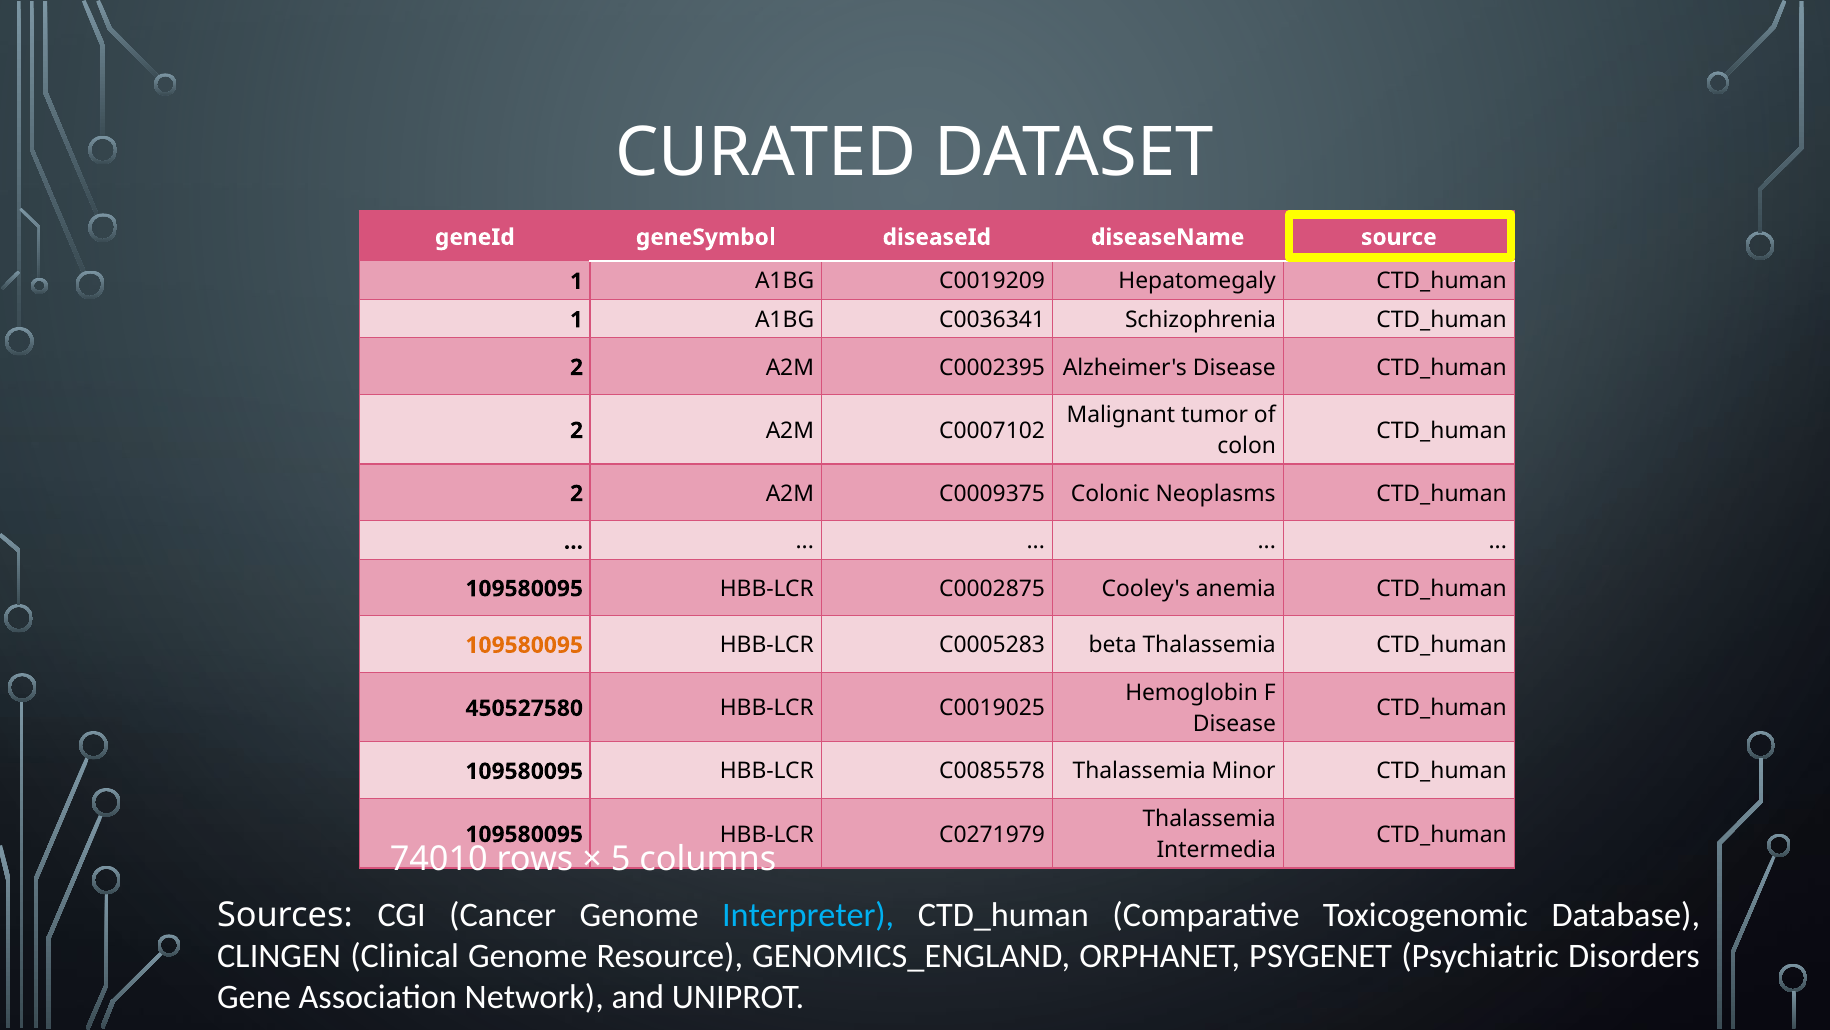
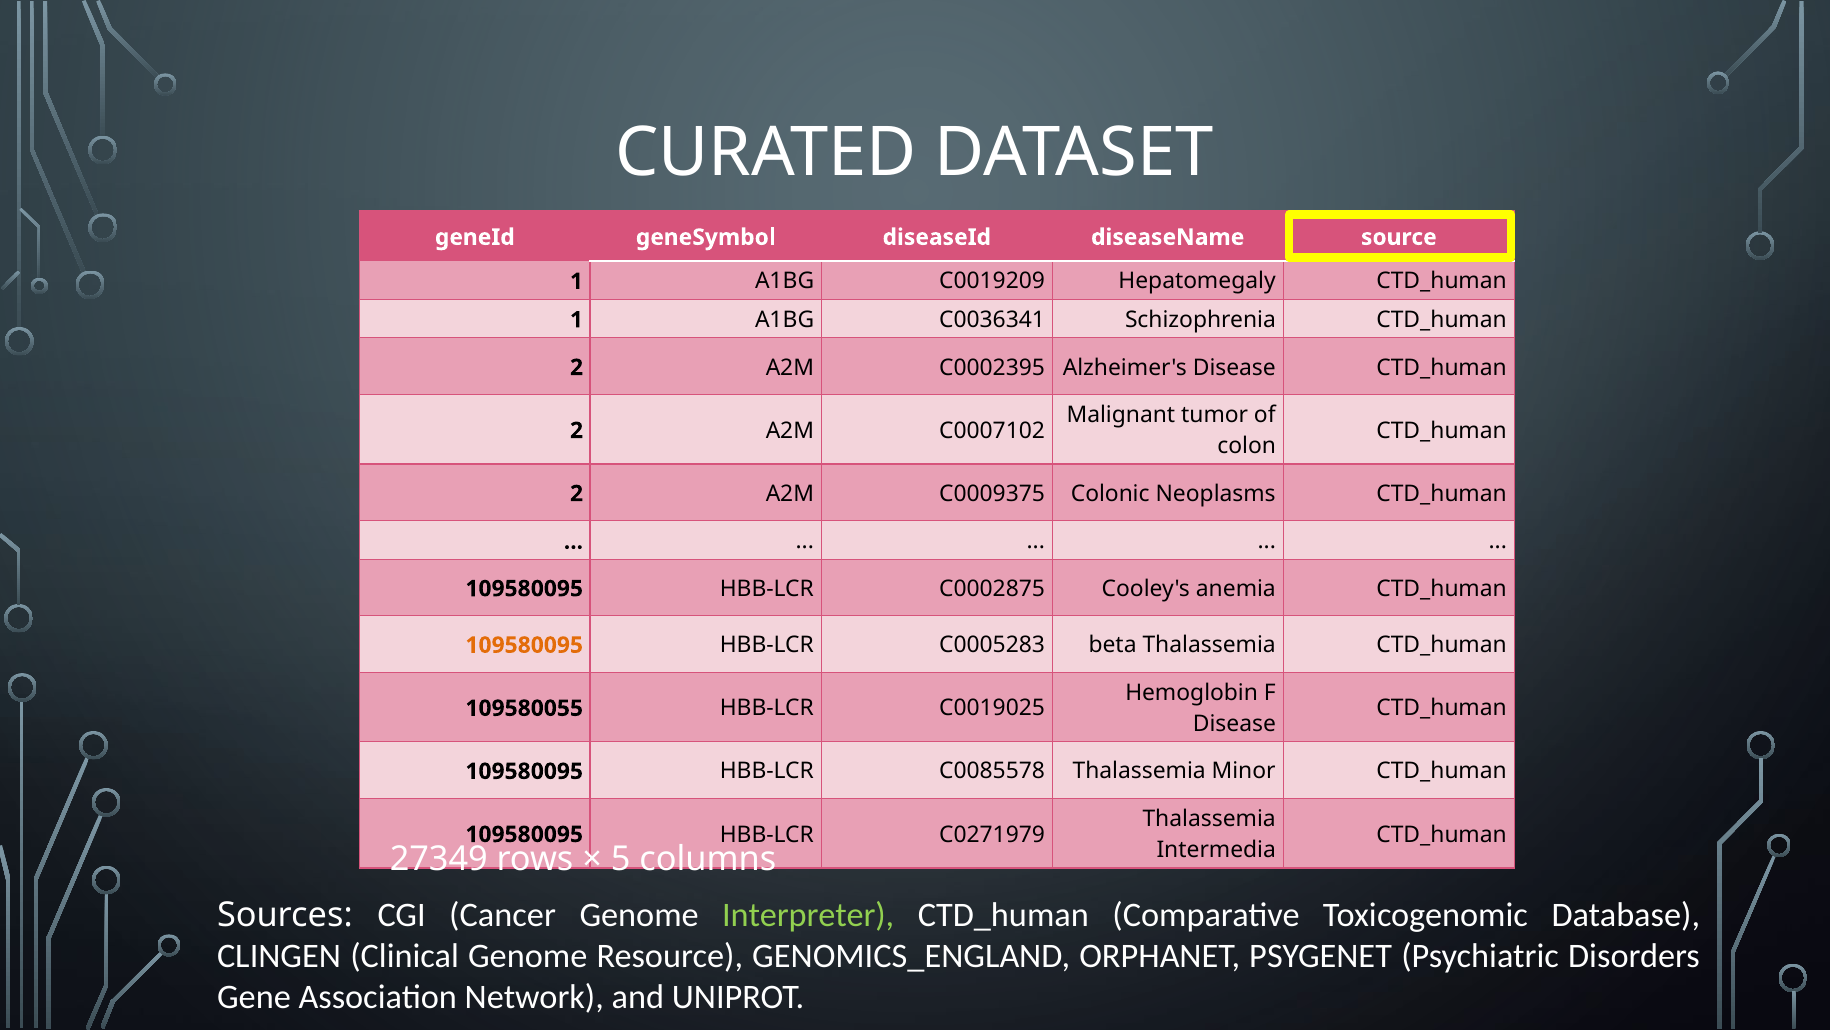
450527580: 450527580 -> 109580055 (524, 708)
74010: 74010 -> 27349 (439, 859)
Interpreter colour: light blue -> light green (808, 914)
